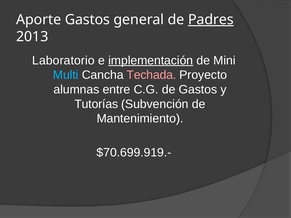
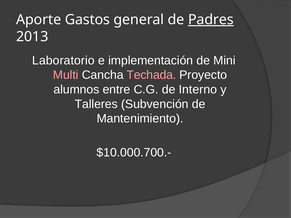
implementación underline: present -> none (151, 60)
Multi colour: light blue -> pink (66, 75)
alumnas: alumnas -> alumnos (76, 90)
de Gastos: Gastos -> Interno (198, 90)
Tutorías: Tutorías -> Talleres (96, 104)
$70.699.919.-: $70.699.919.- -> $10.000.700.- (134, 153)
